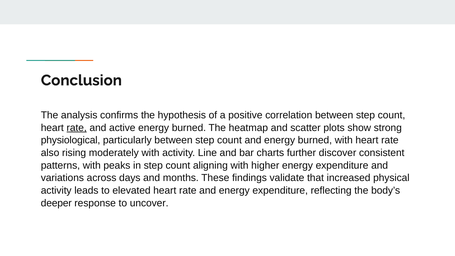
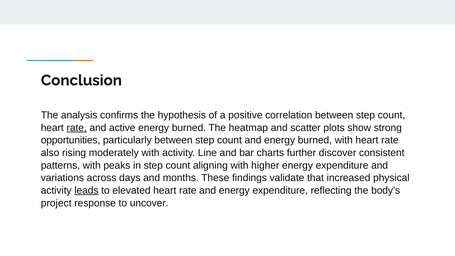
physiological: physiological -> opportunities (71, 140)
leads underline: none -> present (86, 190)
deeper: deeper -> project (56, 203)
